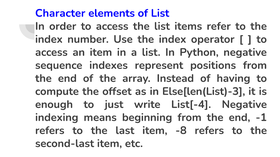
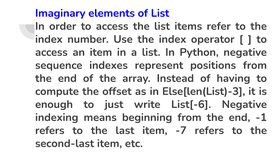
Character: Character -> Imaginary (60, 13)
List[-4: List[-4 -> List[-6 (191, 105)
-8: -8 -> -7 (181, 131)
